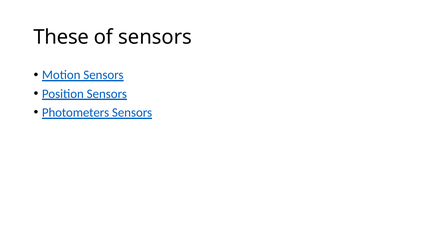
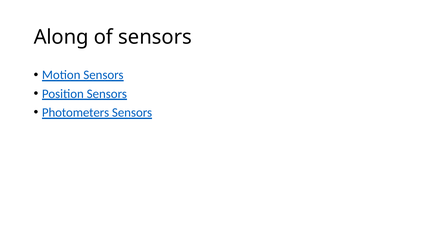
These: These -> Along (61, 37)
